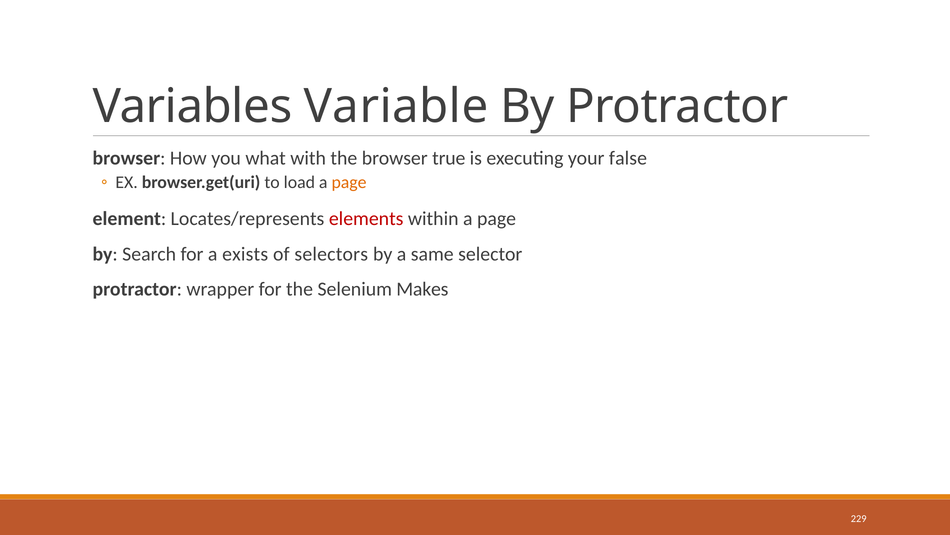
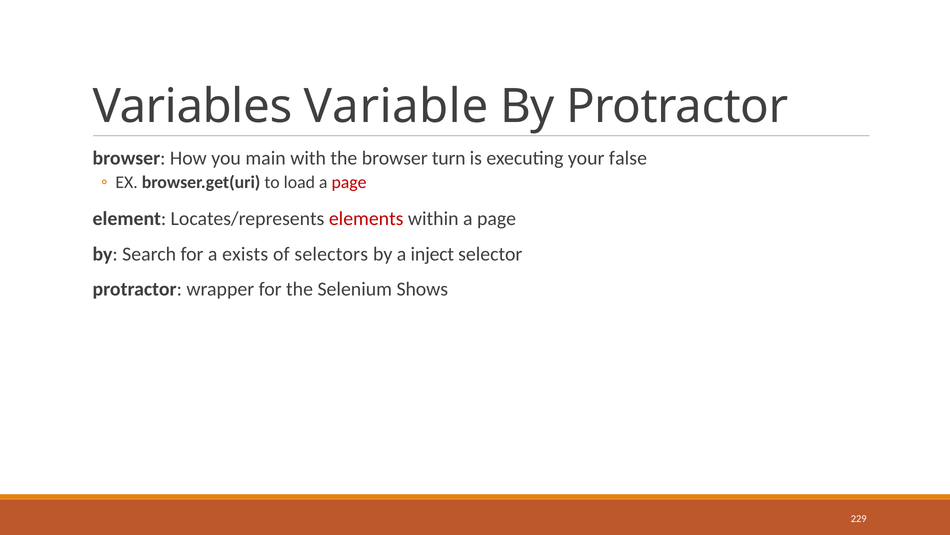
what: what -> main (266, 158)
true: true -> turn (449, 158)
page colour: orange -> red (349, 182)
same: same -> inject (432, 254)
Makes: Makes -> Shows (422, 289)
